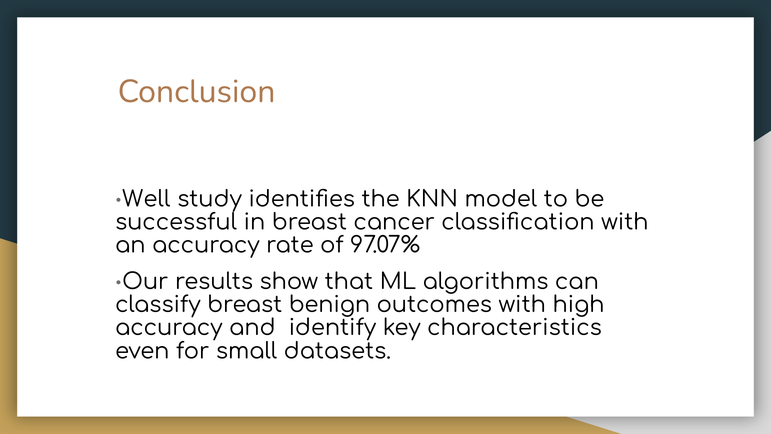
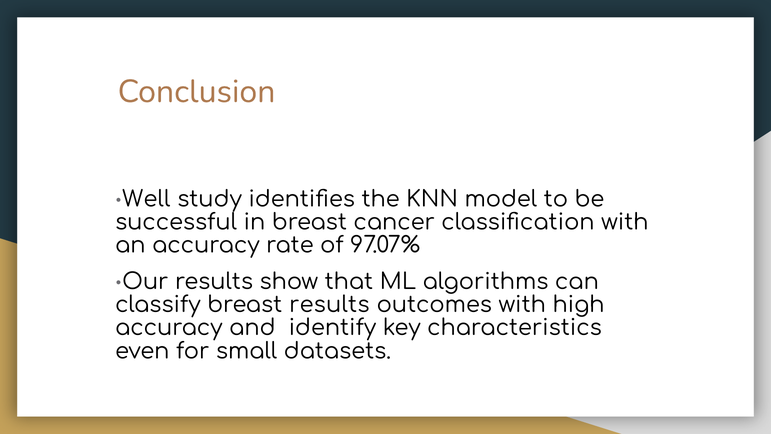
breast benign: benign -> results (329, 305)
